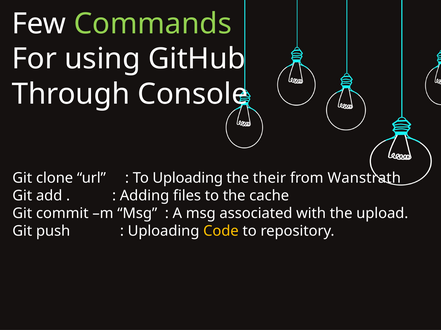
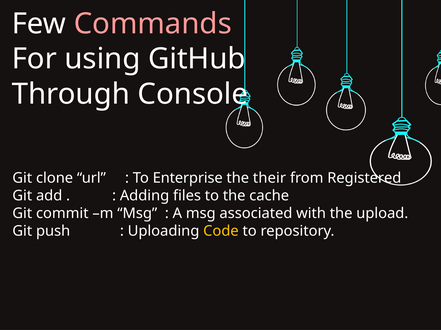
Commands colour: light green -> pink (153, 24)
To Uploading: Uploading -> Enterprise (188, 179)
Wanstrath: Wanstrath -> Registered (364, 179)
